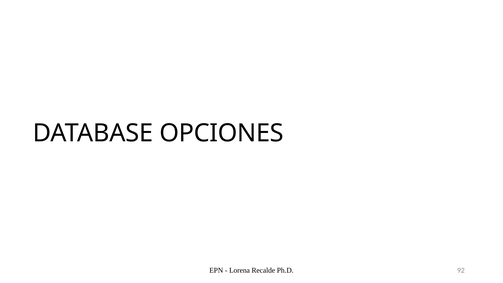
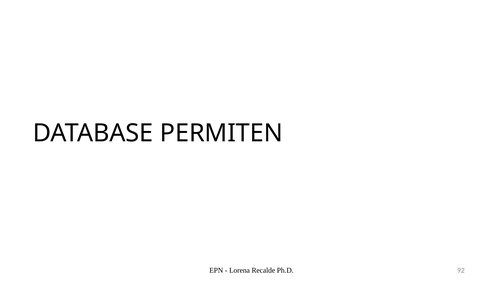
OPCIONES: OPCIONES -> PERMITEN (221, 133)
